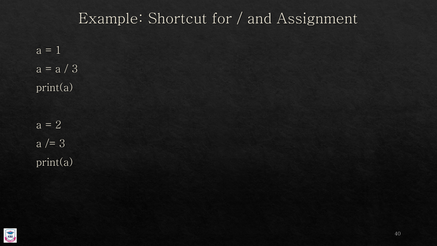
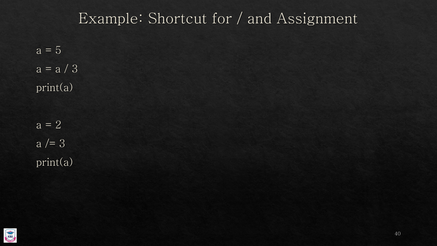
1: 1 -> 5 (58, 50)
